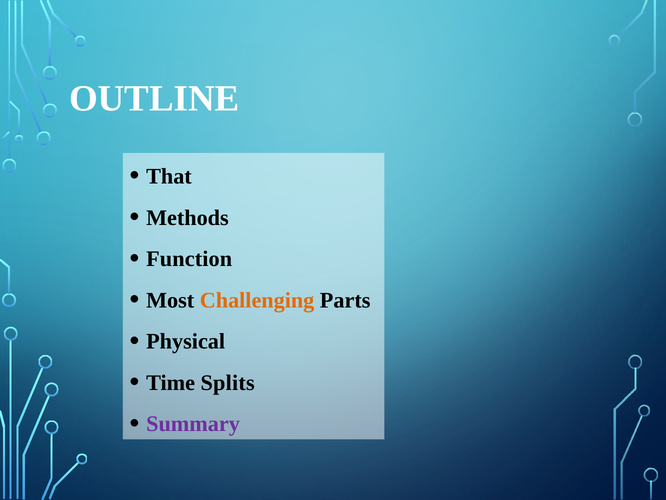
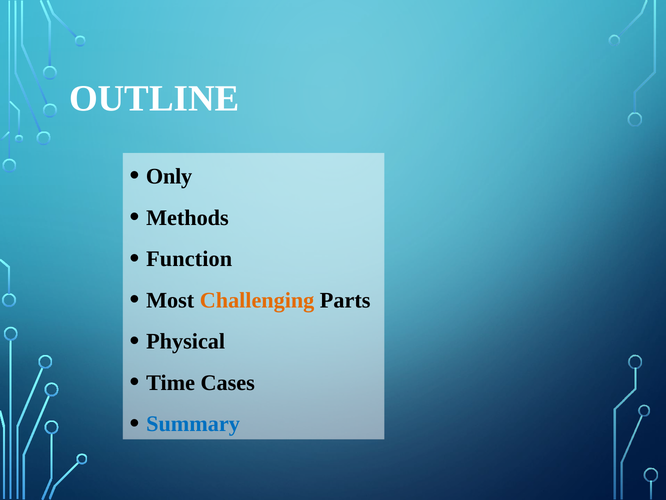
That: That -> Only (169, 176)
Splits: Splits -> Cases (228, 382)
Summary colour: purple -> blue (193, 424)
